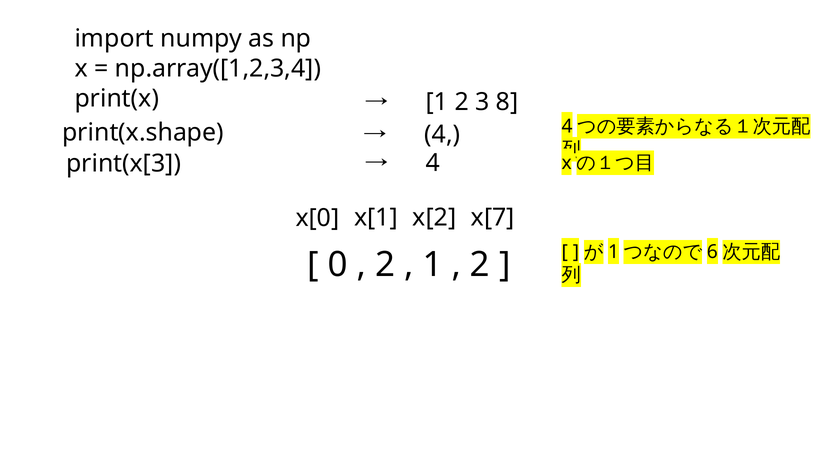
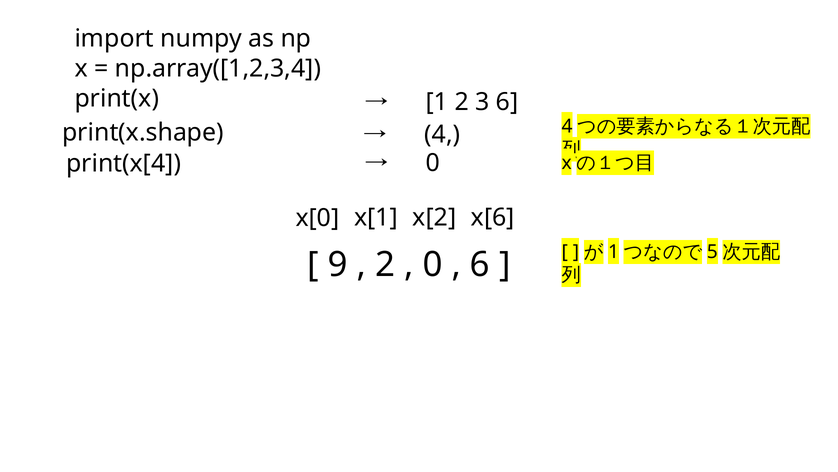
3 8: 8 -> 6 (507, 102)
4: 4 -> 0 (433, 163)
print(x[3: print(x[3 -> print(x[4 (124, 163)
x[7: x[7 -> x[6 (493, 217)
6: 6 -> 5 (712, 252)
0: 0 -> 9 (338, 264)
1: 1 -> 0 (433, 264)
2: 2 -> 6 (480, 264)
